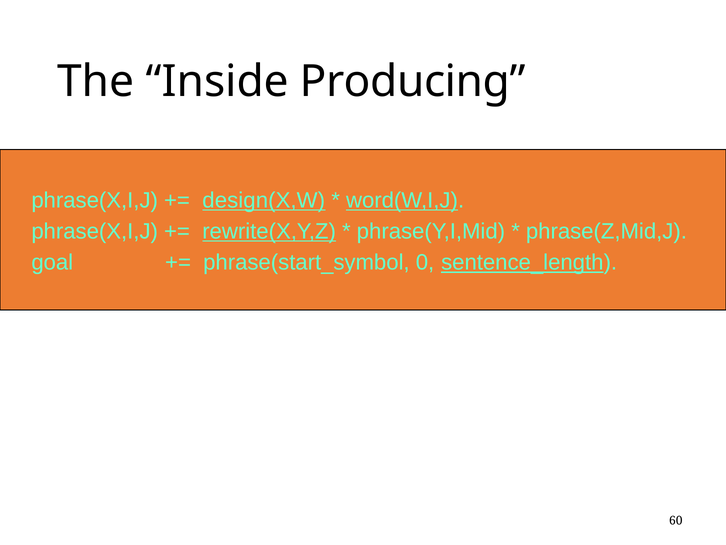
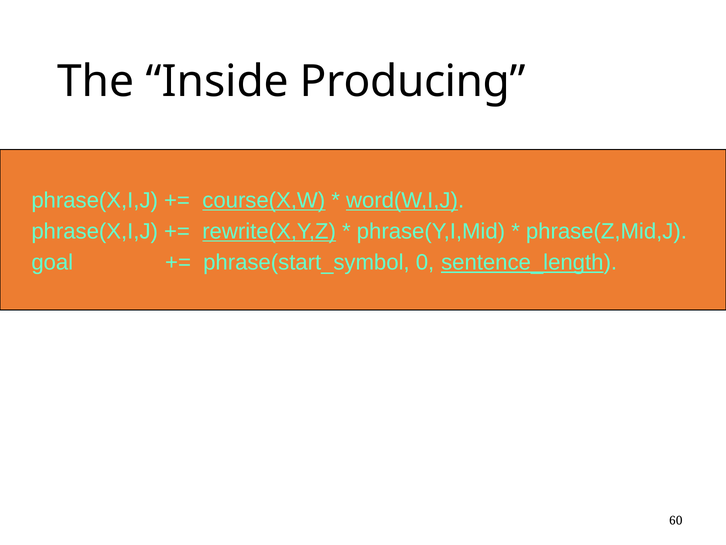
design(X,W: design(X,W -> course(X,W (264, 200)
